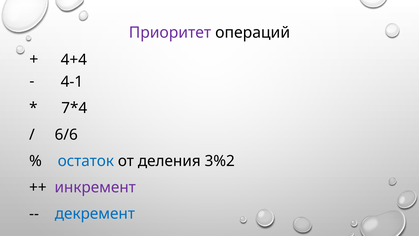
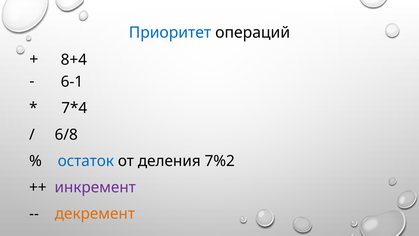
Приоритет colour: purple -> blue (170, 33)
4+4: 4+4 -> 8+4 (74, 60)
4-1: 4-1 -> 6-1 (72, 82)
6/6: 6/6 -> 6/8 (66, 134)
3%2: 3%2 -> 7%2 (220, 161)
декремент colour: blue -> orange (95, 214)
